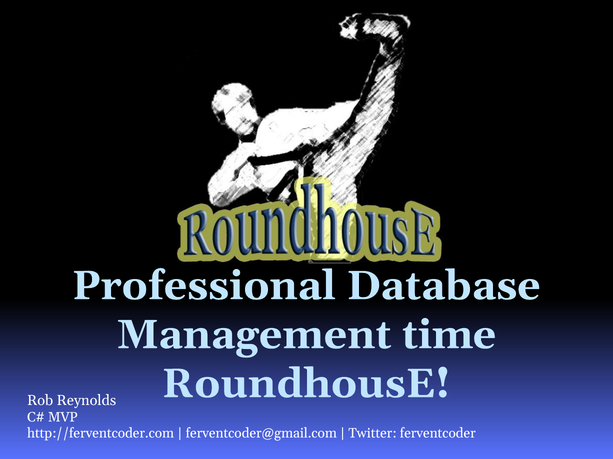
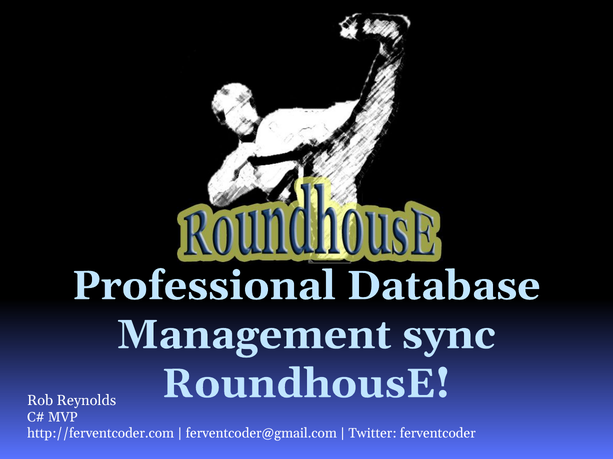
time: time -> sync (449, 335)
